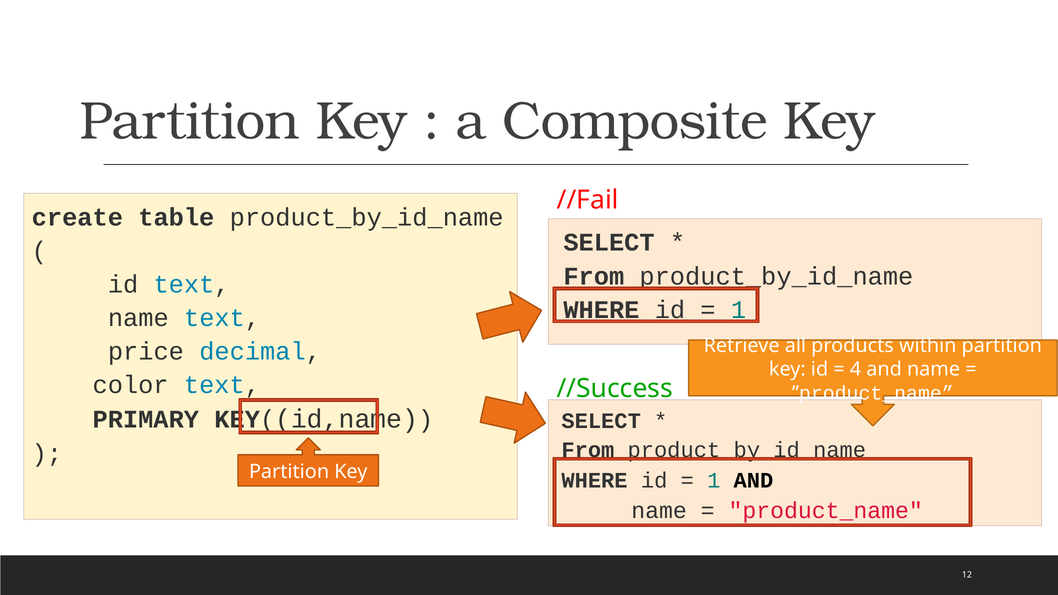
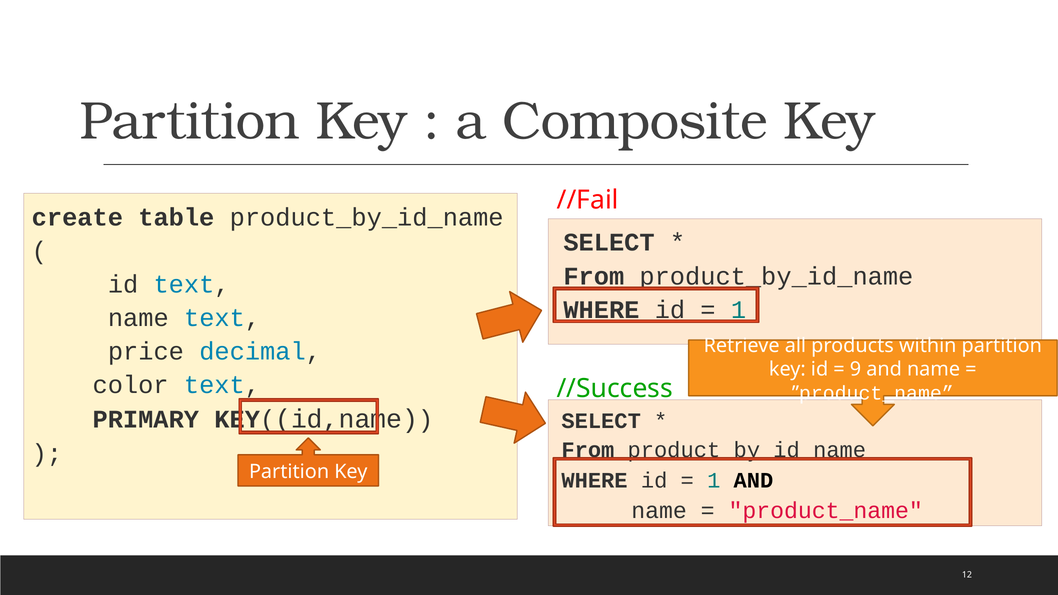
4: 4 -> 9 (856, 369)
